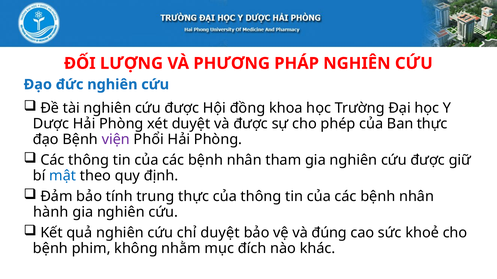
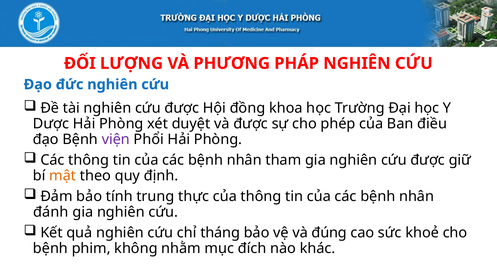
Ban thực: thực -> điều (432, 124)
mật colour: blue -> orange (63, 176)
hành: hành -> đánh (51, 212)
chỉ duyệt: duyệt -> tháng (220, 233)
